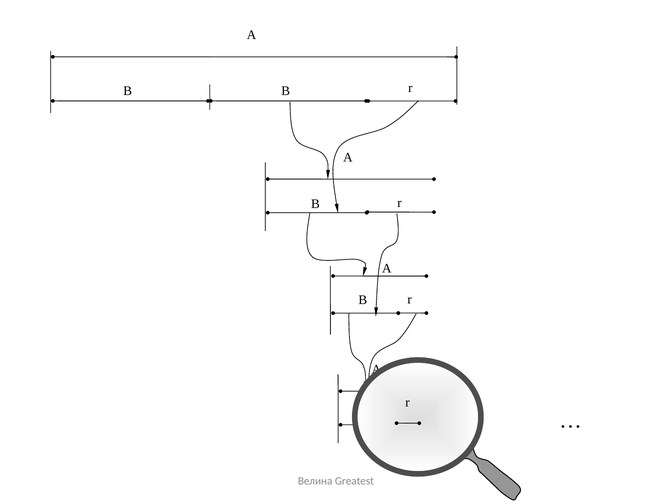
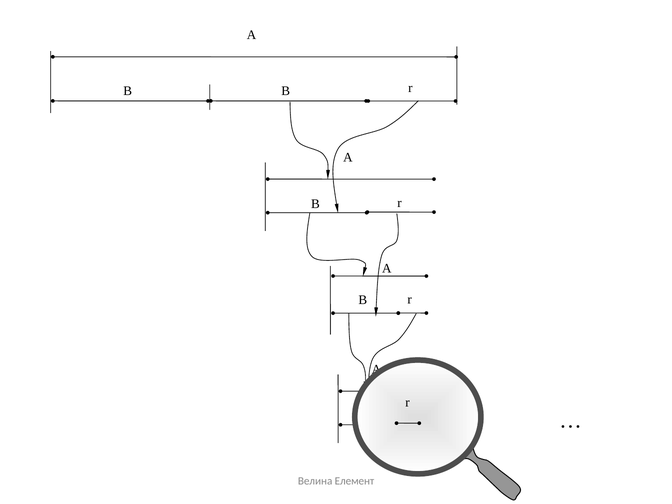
Greatest: Greatest -> Елемент (354, 481)
